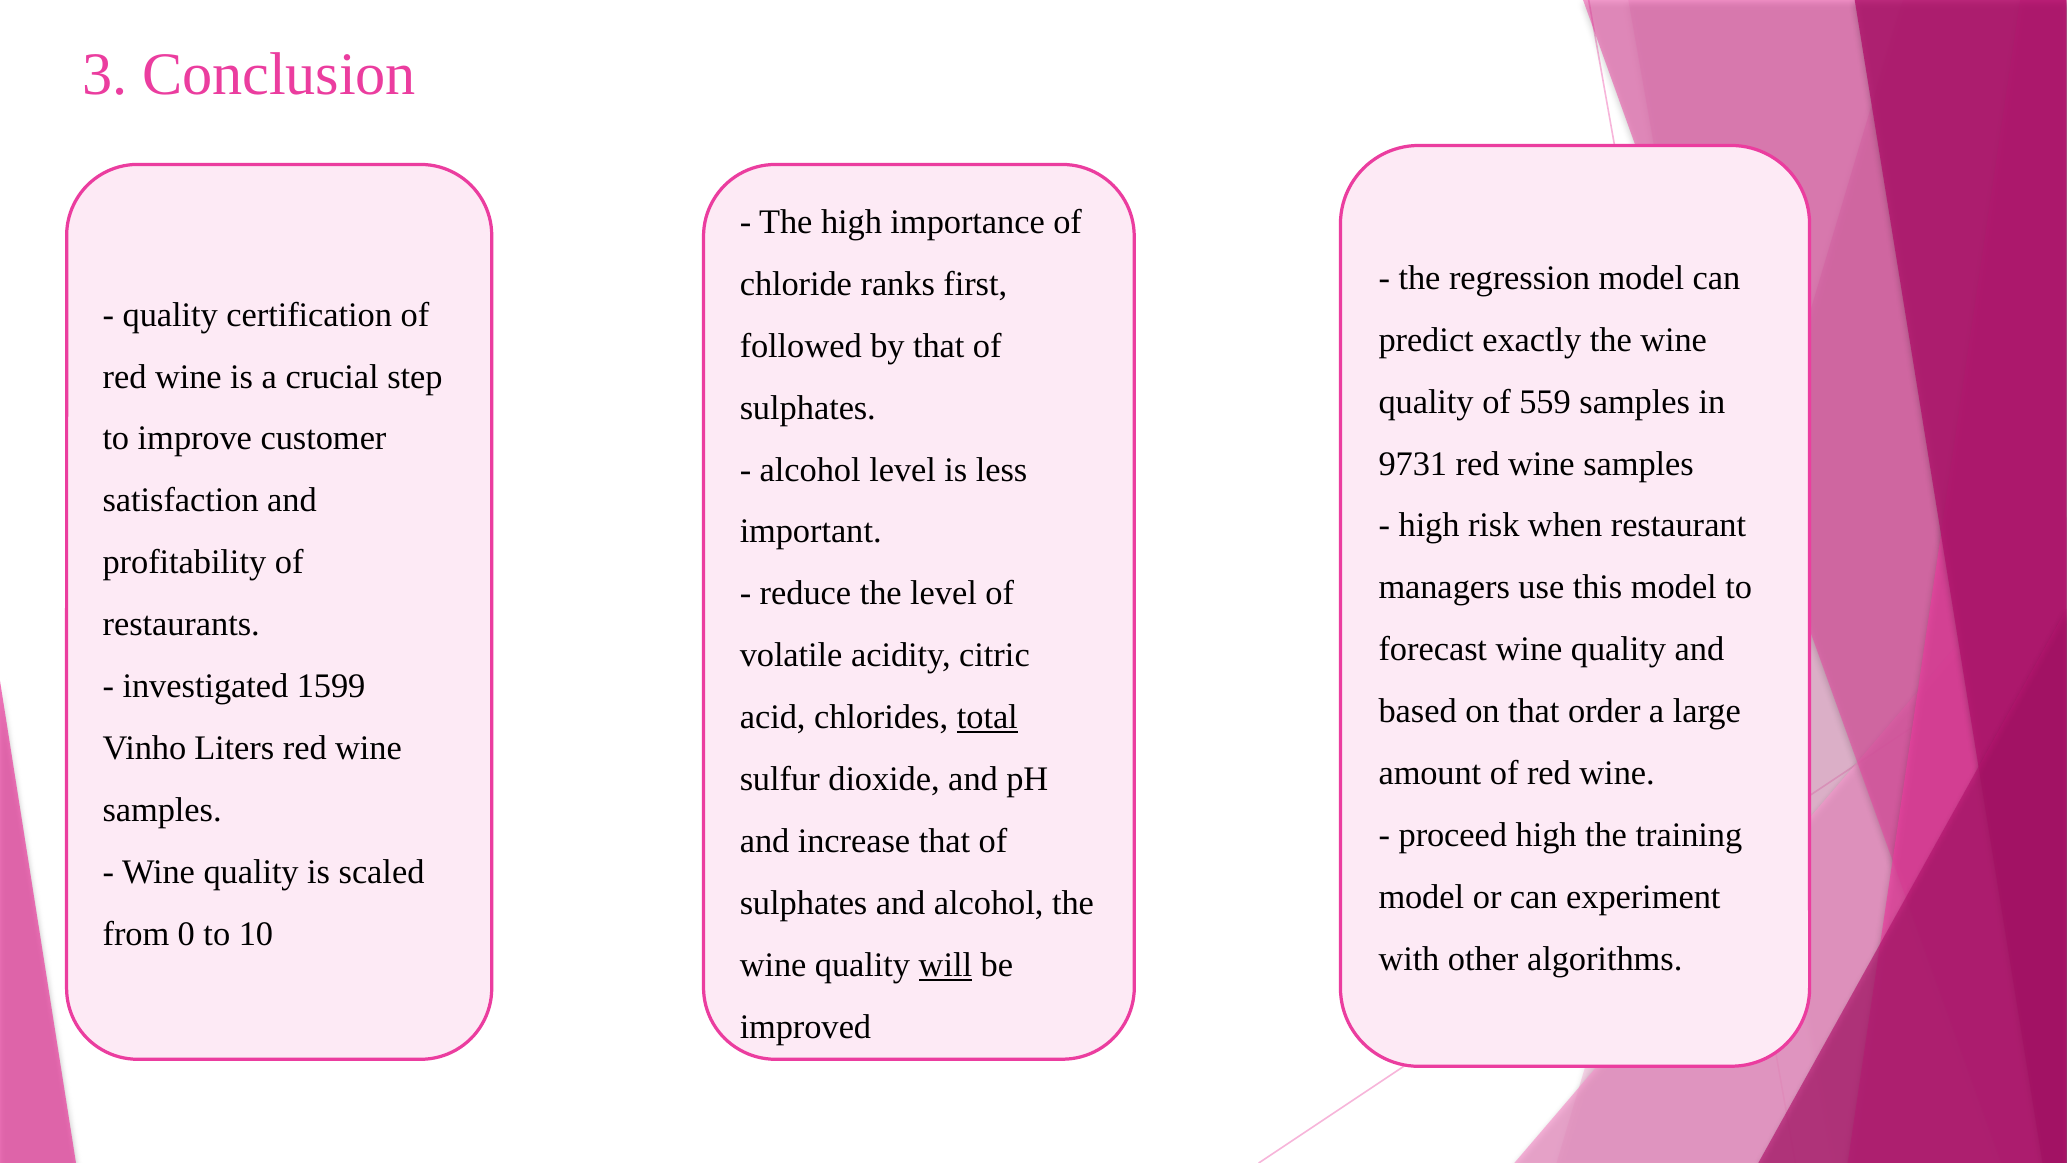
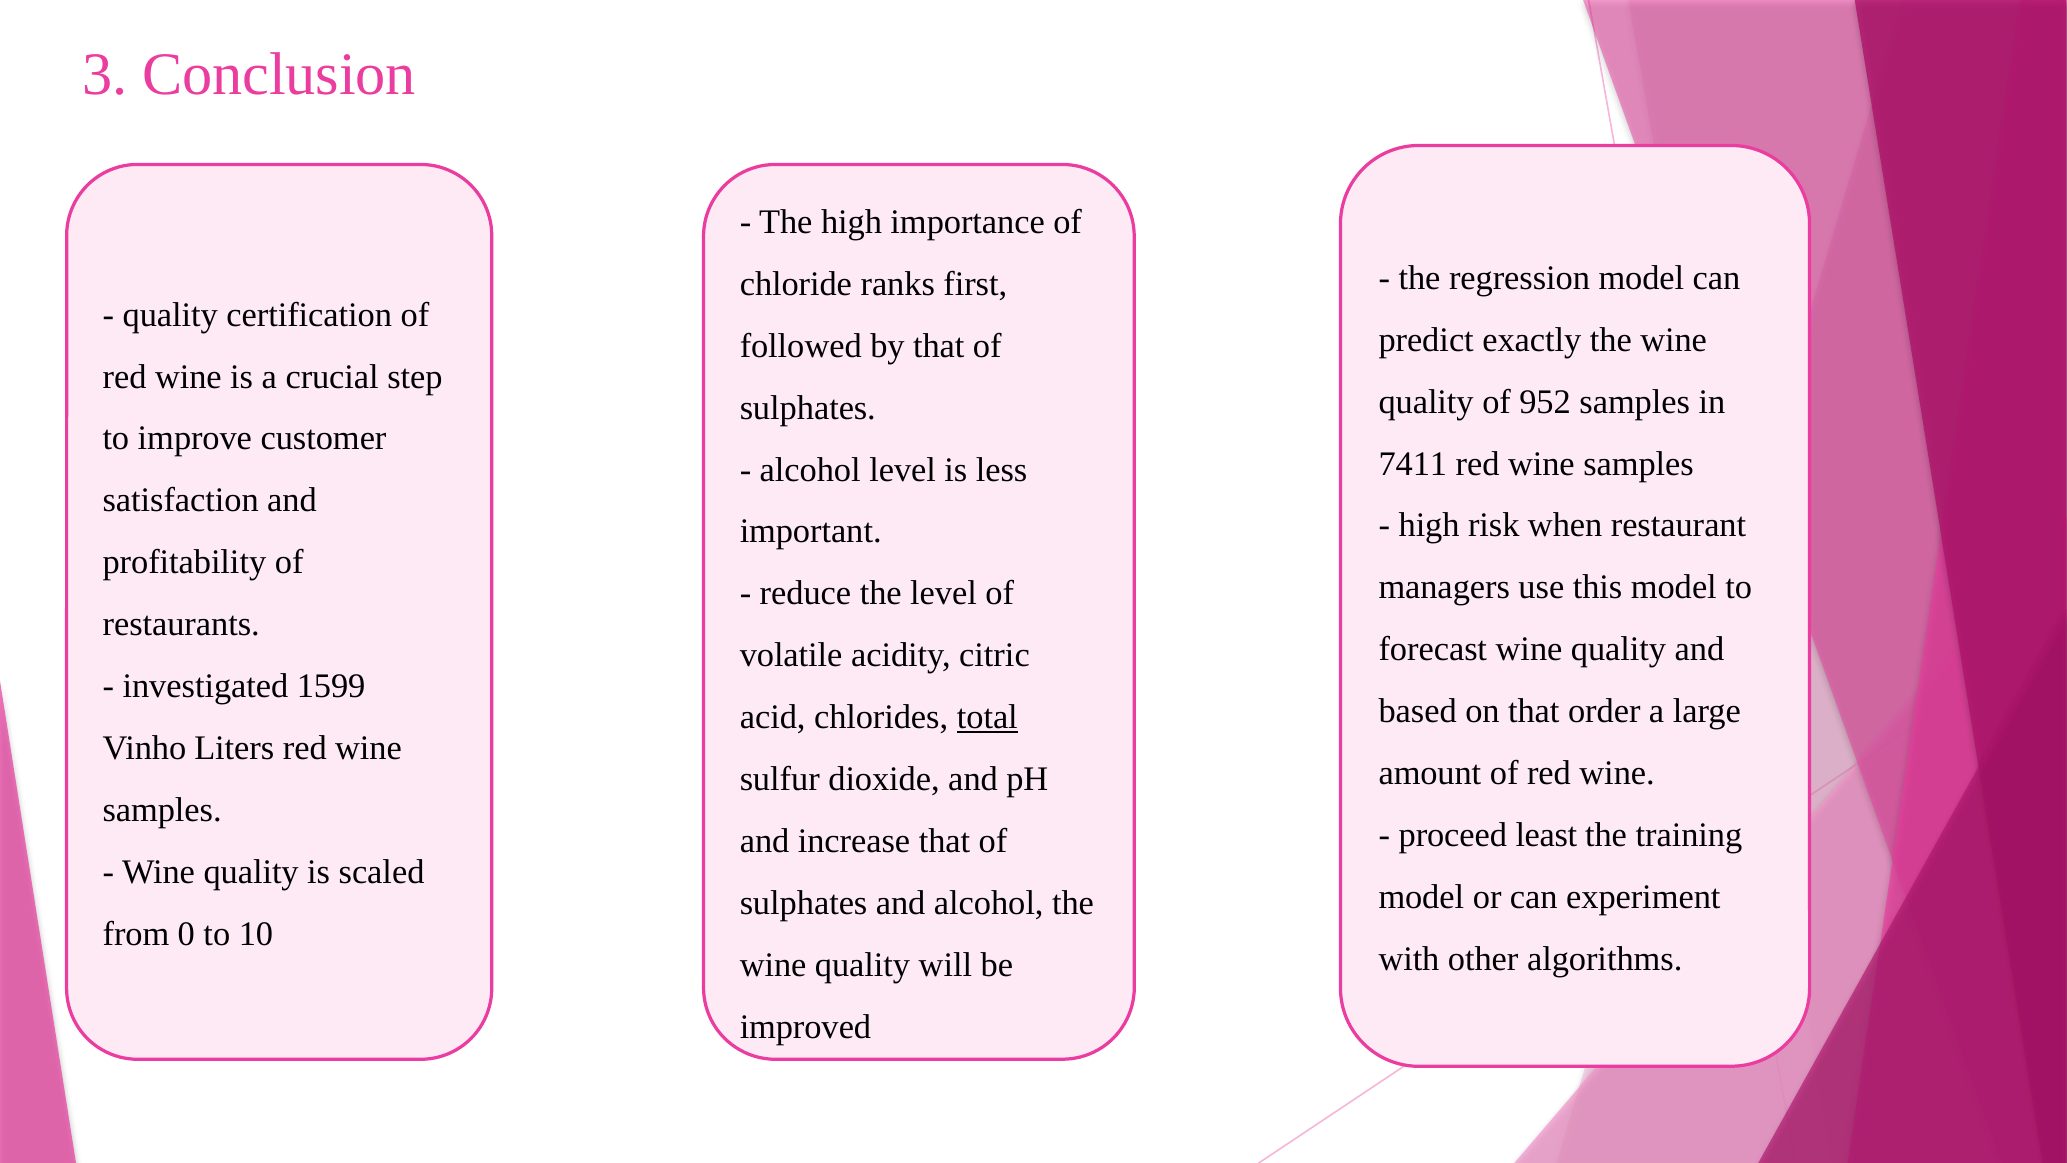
559: 559 -> 952 (1545, 402)
9731: 9731 -> 7411 (1413, 464)
proceed high: high -> least (1546, 835)
will underline: present -> none (945, 965)
